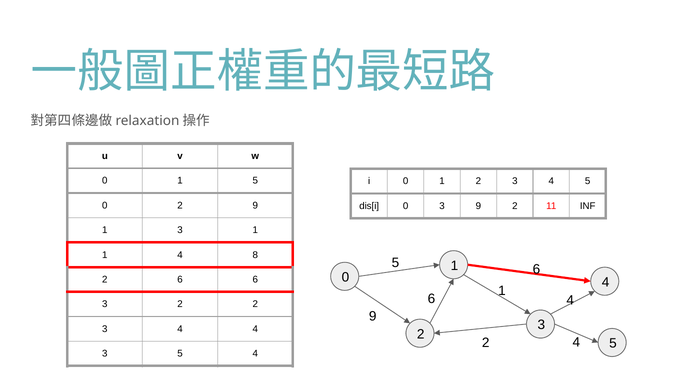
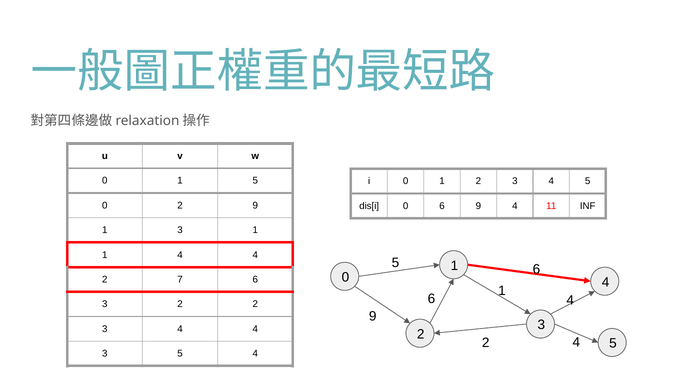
0 3: 3 -> 6 (442, 206)
9 2: 2 -> 4 (515, 206)
1 4 8: 8 -> 4 (255, 255)
2 6: 6 -> 7 (180, 280)
